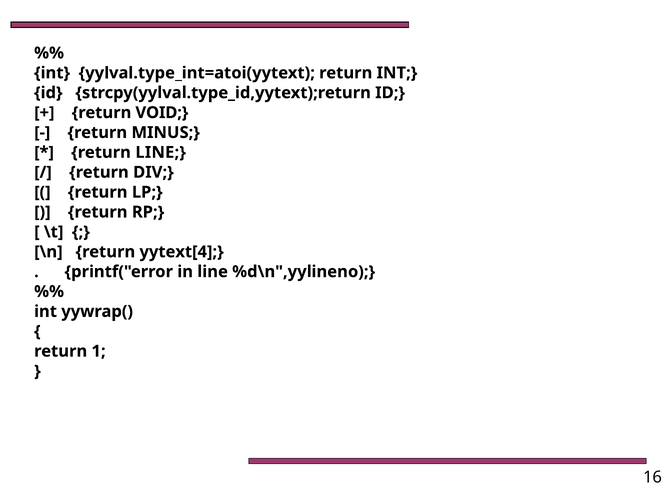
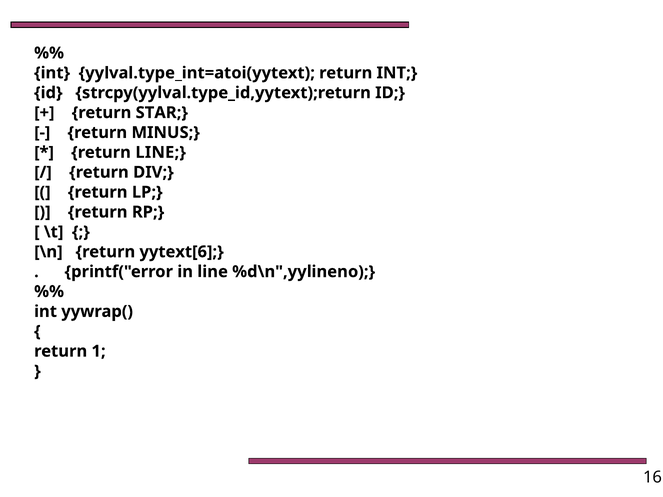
VOID: VOID -> STAR (162, 113)
yytext[4: yytext[4 -> yytext[6 (182, 252)
